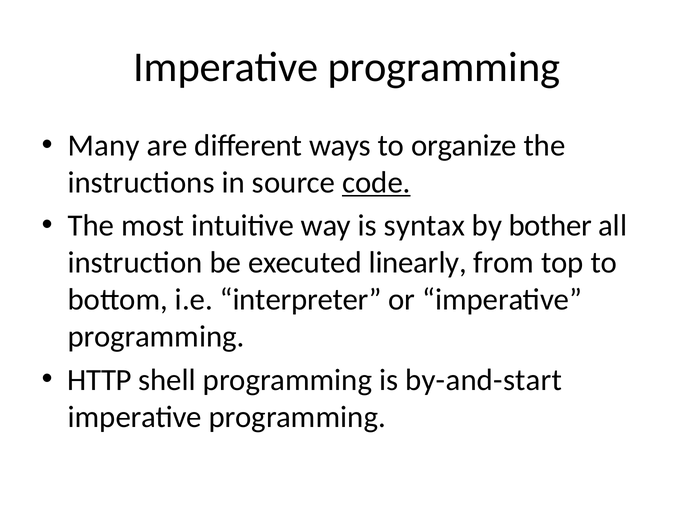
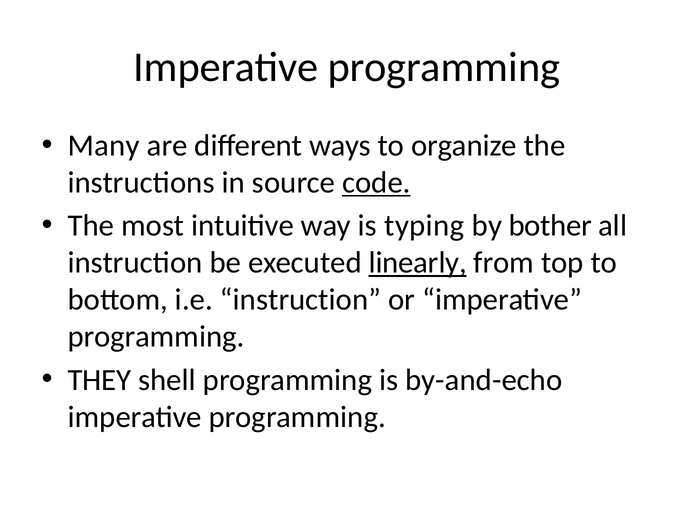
syntax: syntax -> typing (424, 226)
linearly underline: none -> present (418, 263)
i.e interpreter: interpreter -> instruction (301, 300)
HTTP: HTTP -> THEY (100, 380)
by-and-start: by-and-start -> by-and-echo (484, 380)
